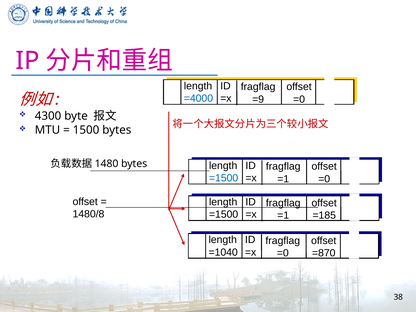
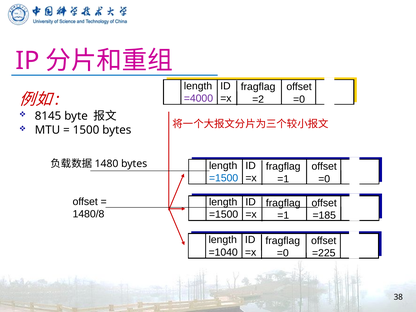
=4000 colour: blue -> purple (198, 98)
=9: =9 -> =2 (258, 99)
4300: 4300 -> 8145 (48, 116)
=870: =870 -> =225 (324, 253)
